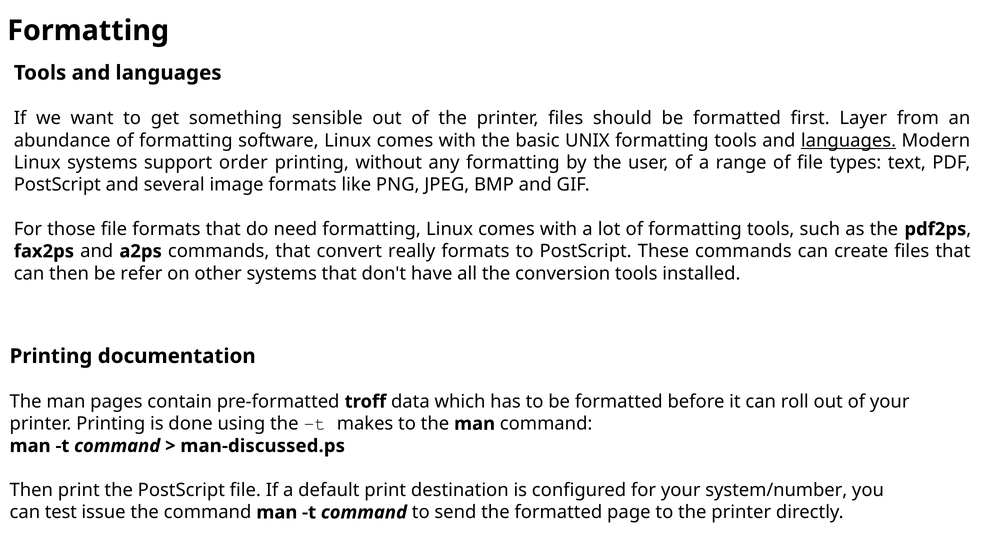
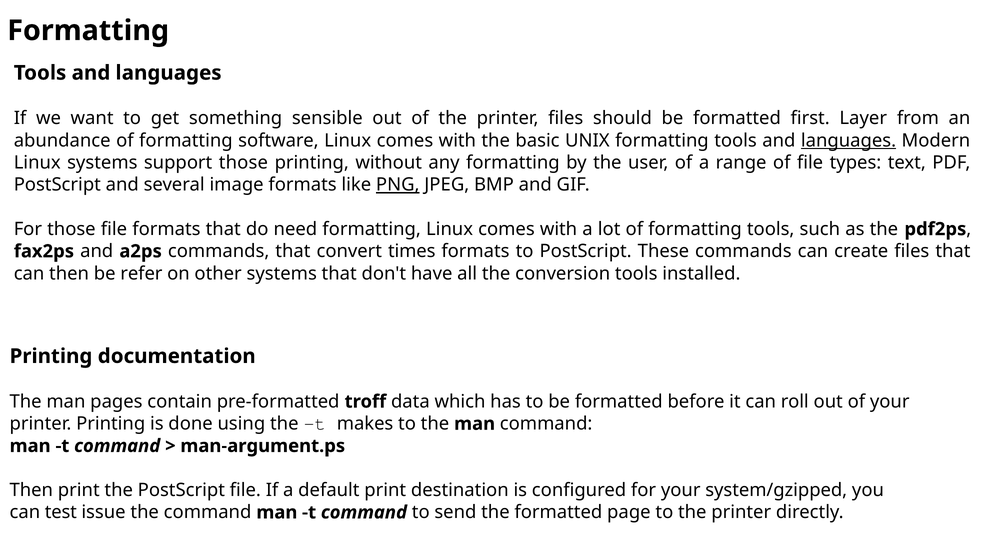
support order: order -> those (243, 163)
PNG underline: none -> present (398, 185)
really: really -> times (412, 251)
man-discussed.ps: man-discussed.ps -> man-argument.ps (263, 446)
system/number: system/number -> system/gzipped (776, 490)
